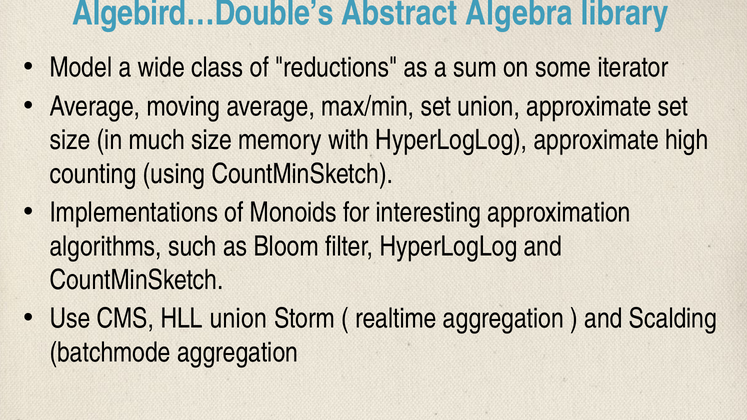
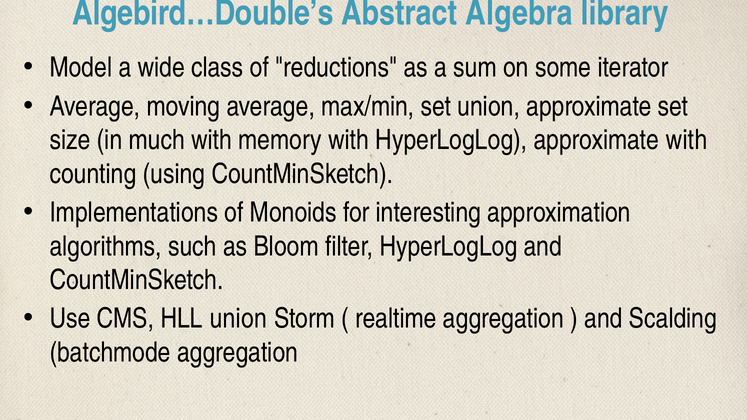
much size: size -> with (212, 140)
approximate high: high -> with (687, 140)
